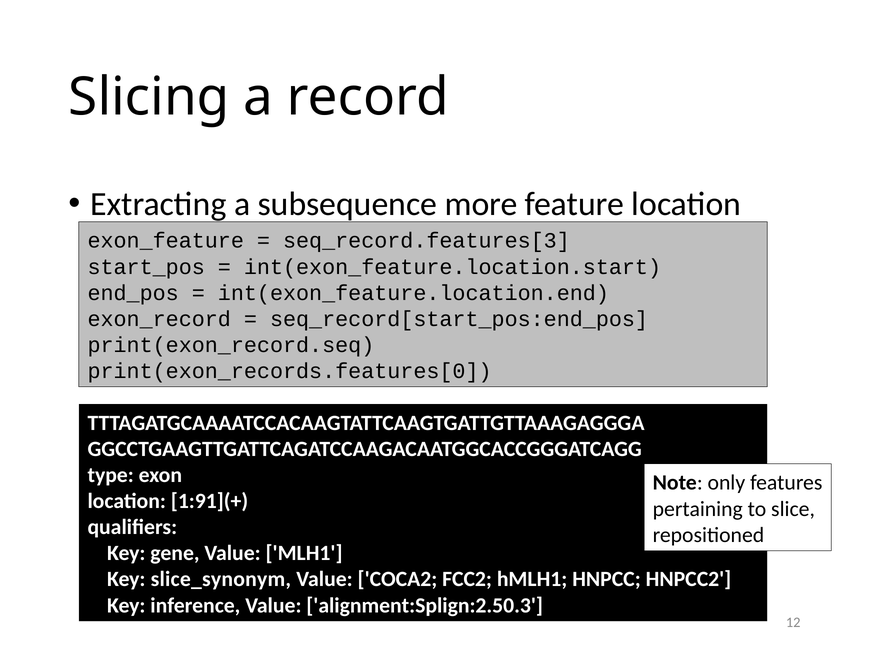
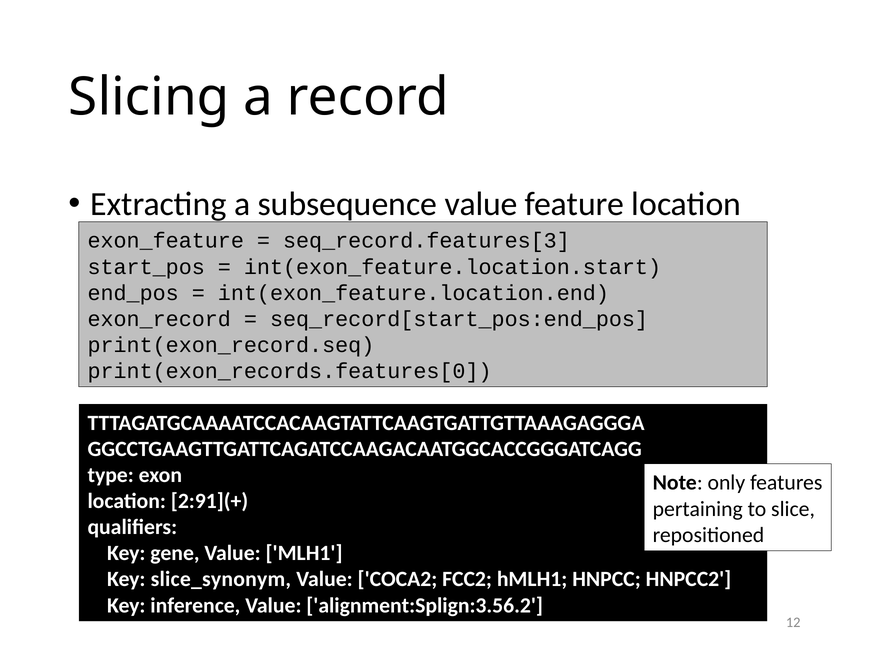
subsequence more: more -> value (481, 204)
1:91](+: 1:91](+ -> 2:91](+ (210, 501)
alignment:Splign:2.50.3: alignment:Splign:2.50.3 -> alignment:Splign:3.56.2 (425, 605)
